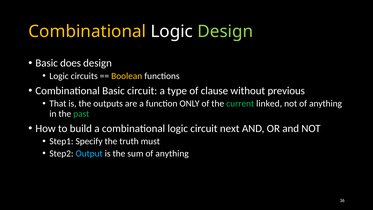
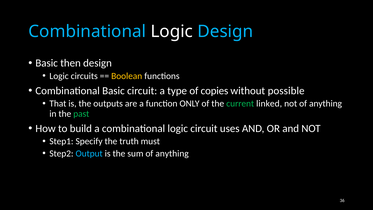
Combinational colour: yellow -> light blue (87, 31)
Design colour: light green -> light blue (225, 31)
does: does -> then (71, 63)
clause: clause -> copies (214, 91)
previous: previous -> possible (286, 91)
next: next -> uses (230, 128)
